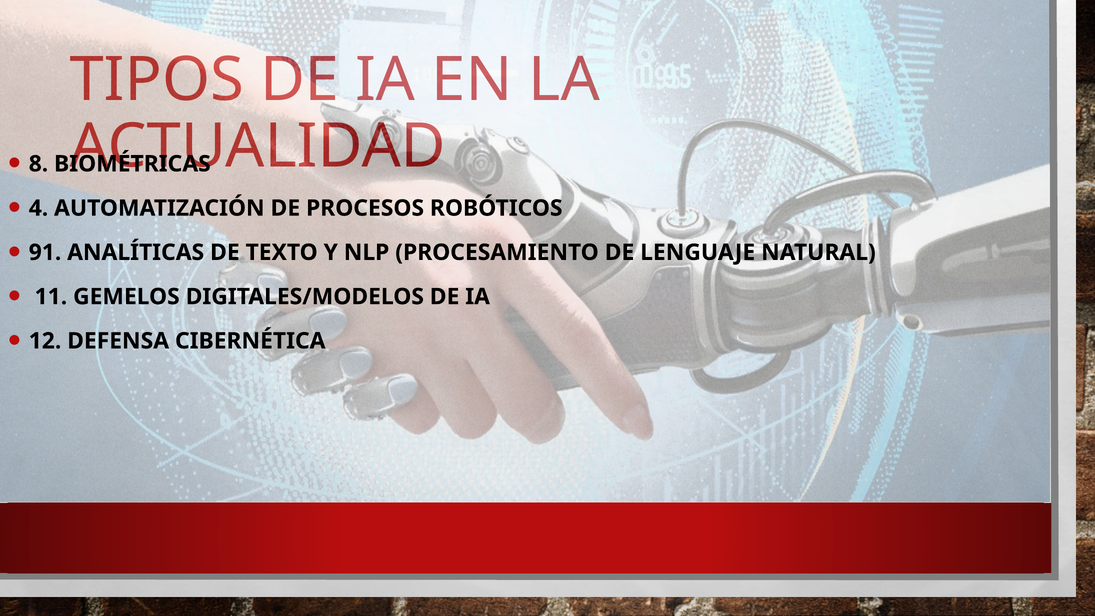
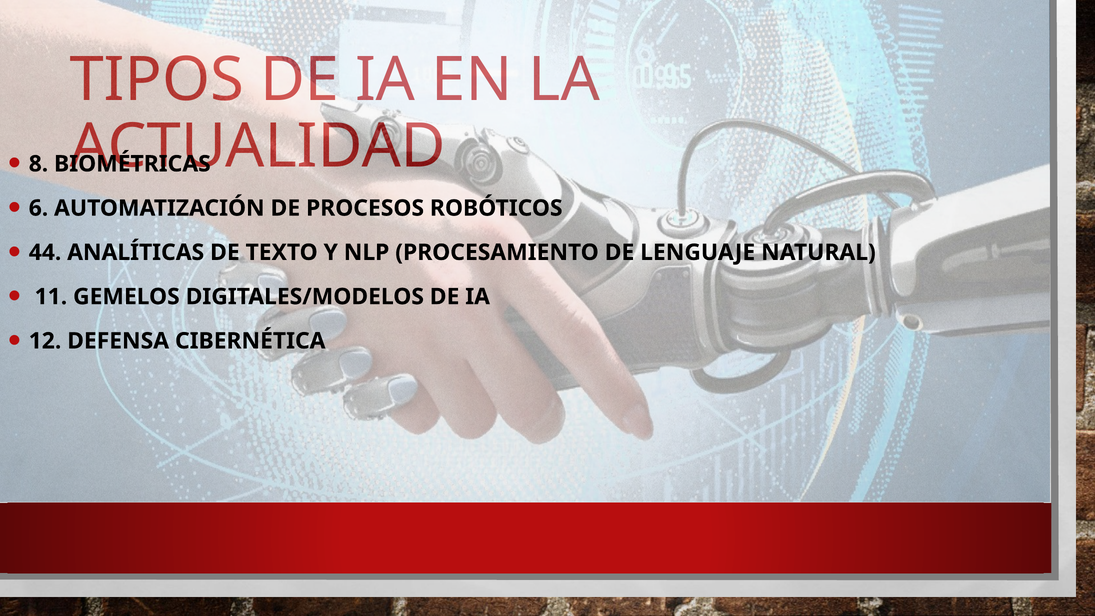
4: 4 -> 6 (38, 208)
91: 91 -> 44 (45, 252)
